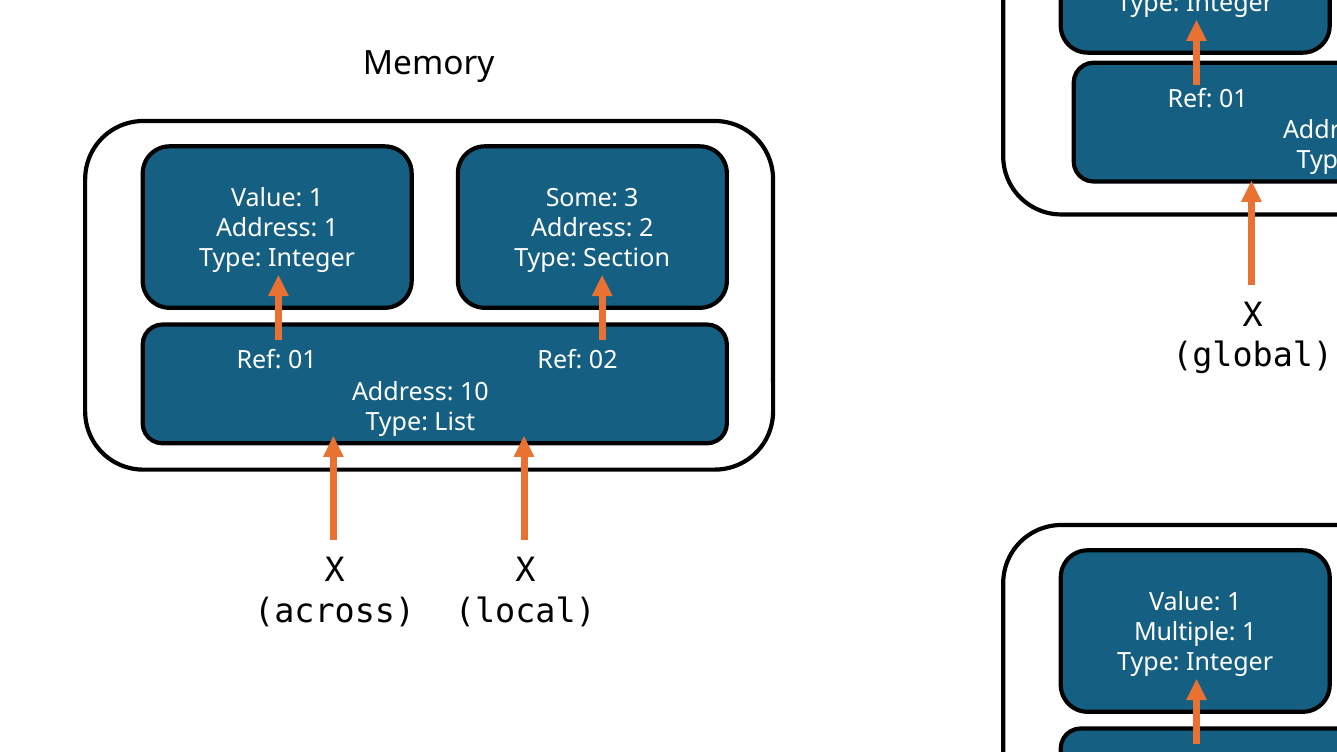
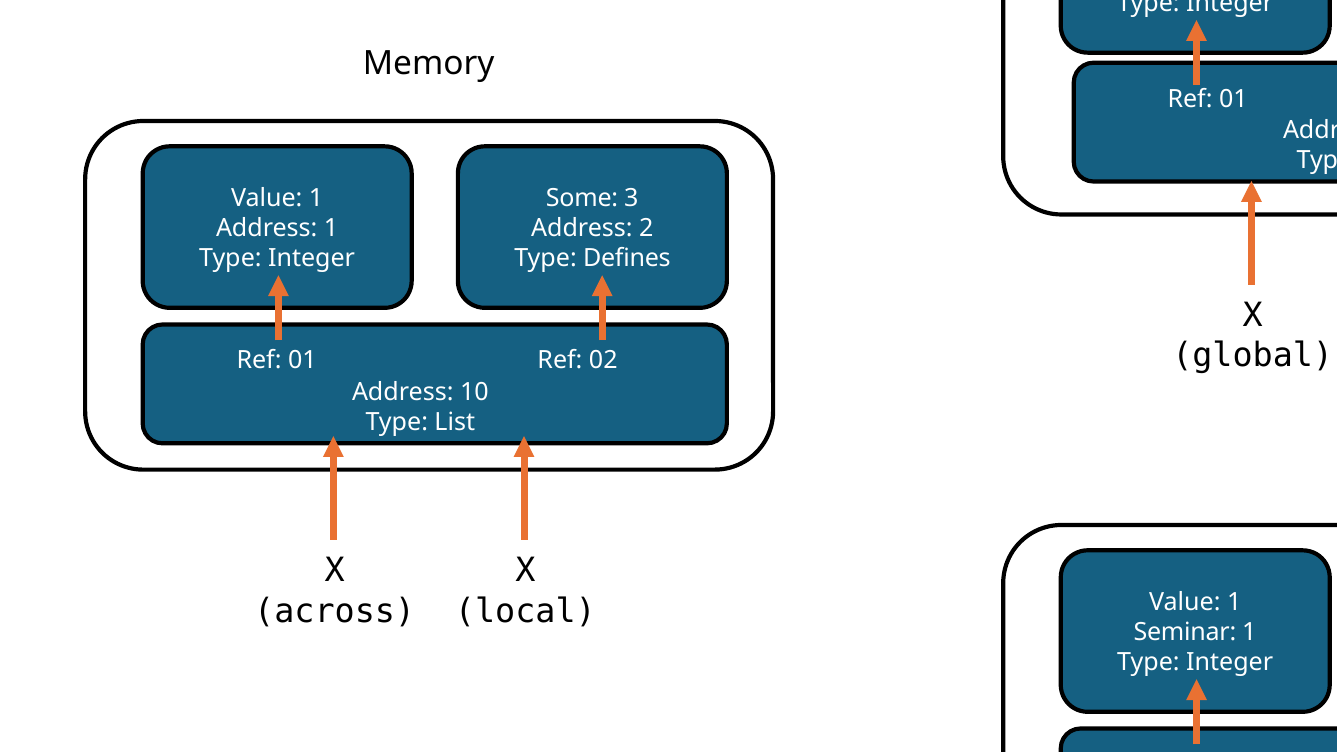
Section: Section -> Defines (627, 258)
Multiple: Multiple -> Seminar (1185, 632)
